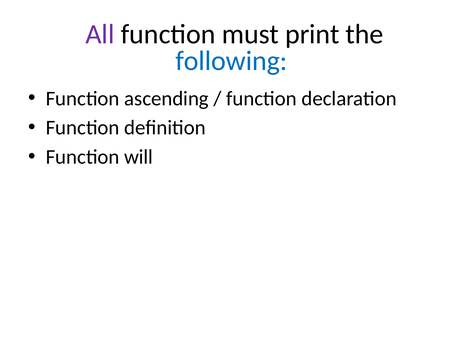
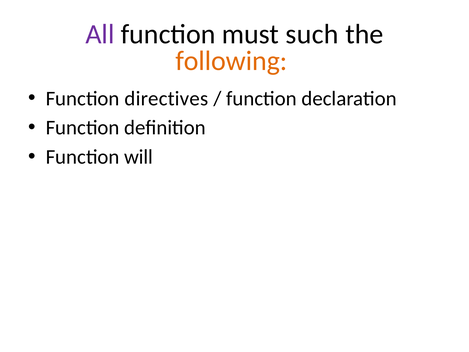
print: print -> such (312, 34)
following colour: blue -> orange (231, 61)
ascending: ascending -> directives (166, 98)
